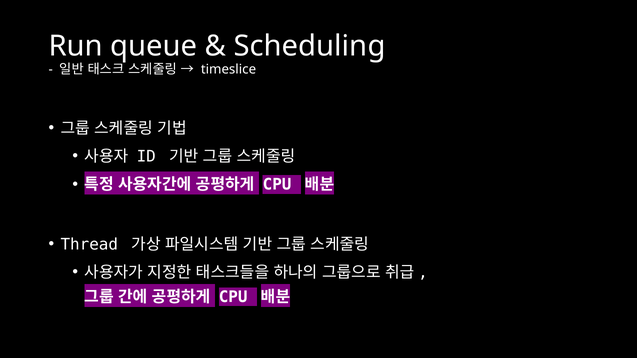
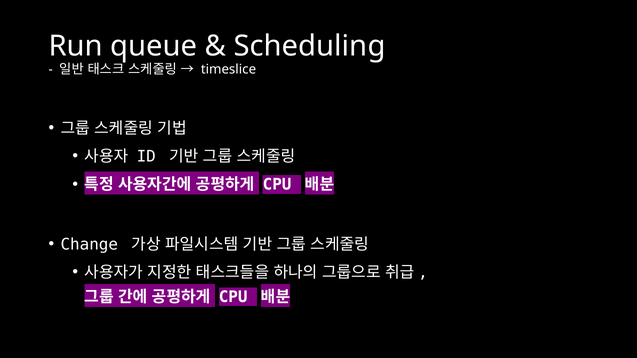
Thread: Thread -> Change (89, 244)
